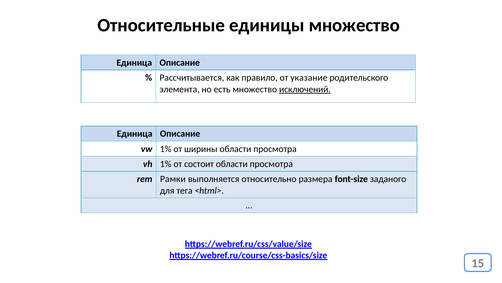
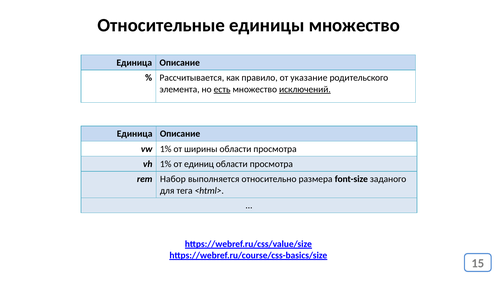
есть underline: none -> present (222, 89)
состоит: состоит -> единиц (199, 164)
Рамки: Рамки -> Набор (173, 179)
